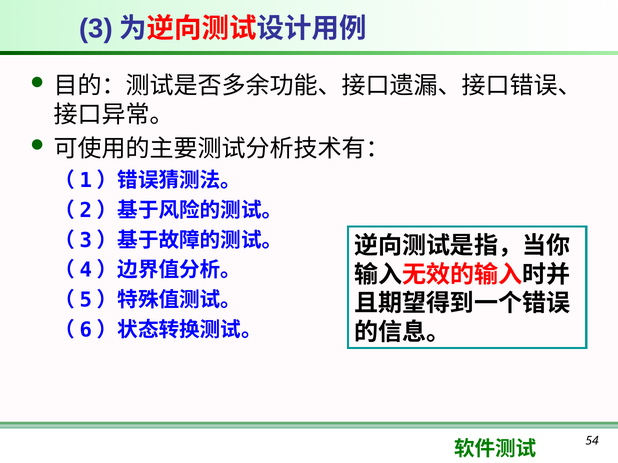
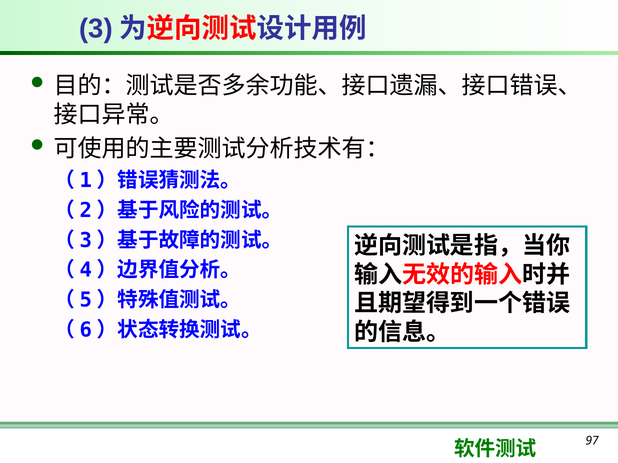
54: 54 -> 97 (592, 441)
